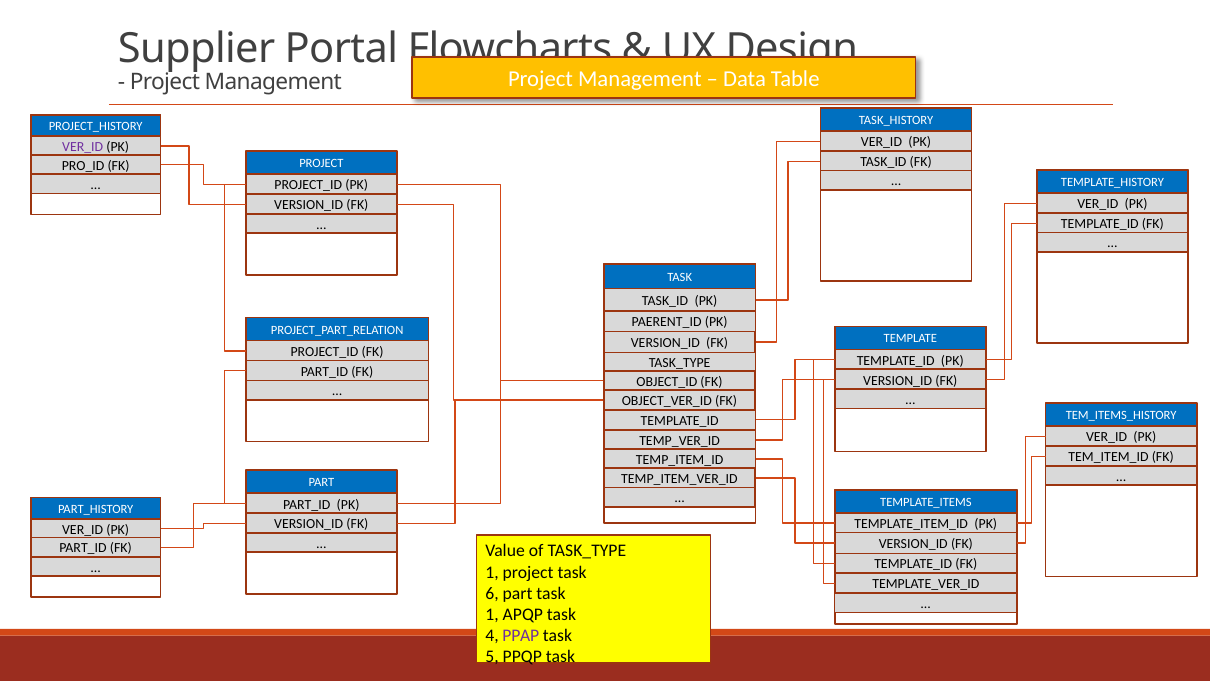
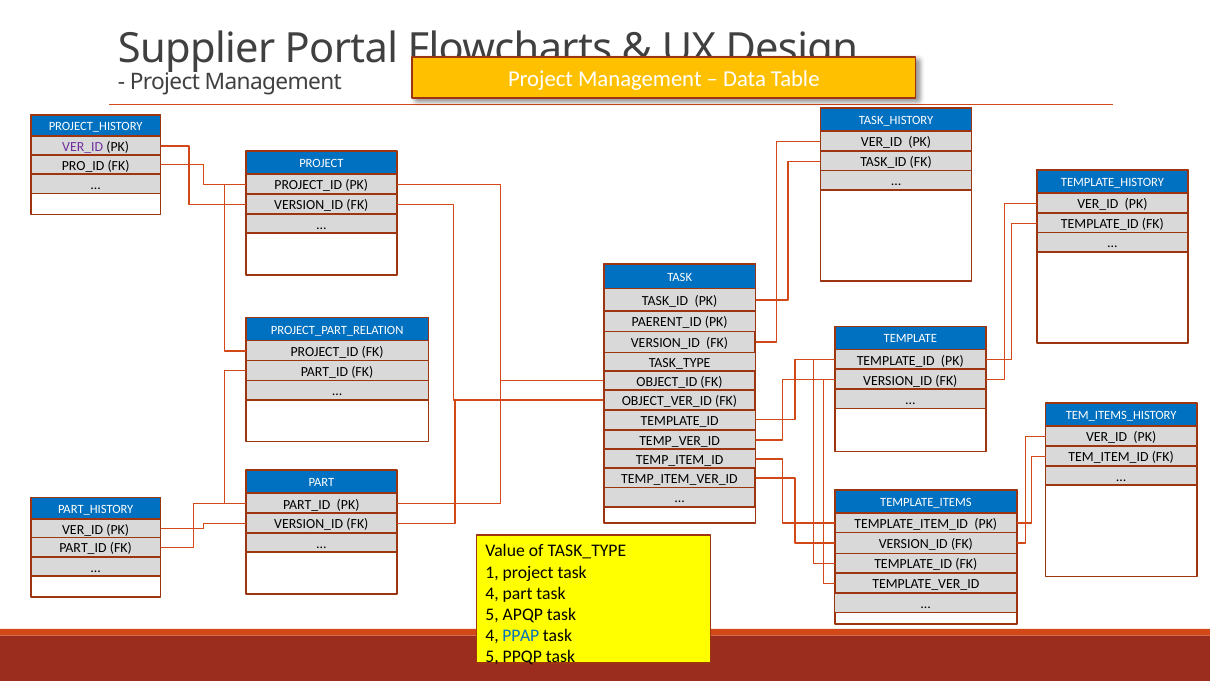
6: 6 -> 4 (492, 593)
1: 1 -> 5 (492, 614)
PPAP colour: purple -> blue (521, 636)
